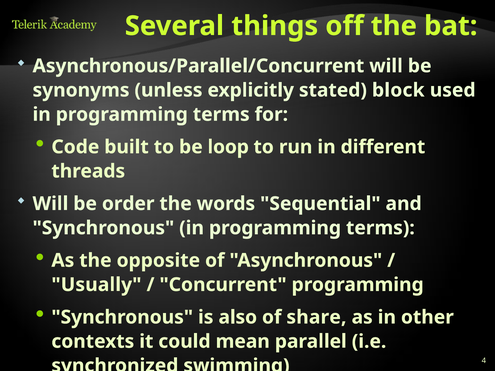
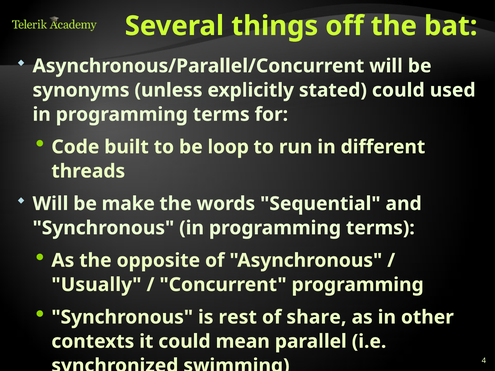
stated block: block -> could (398, 90)
order: order -> make (128, 204)
also: also -> rest (238, 317)
